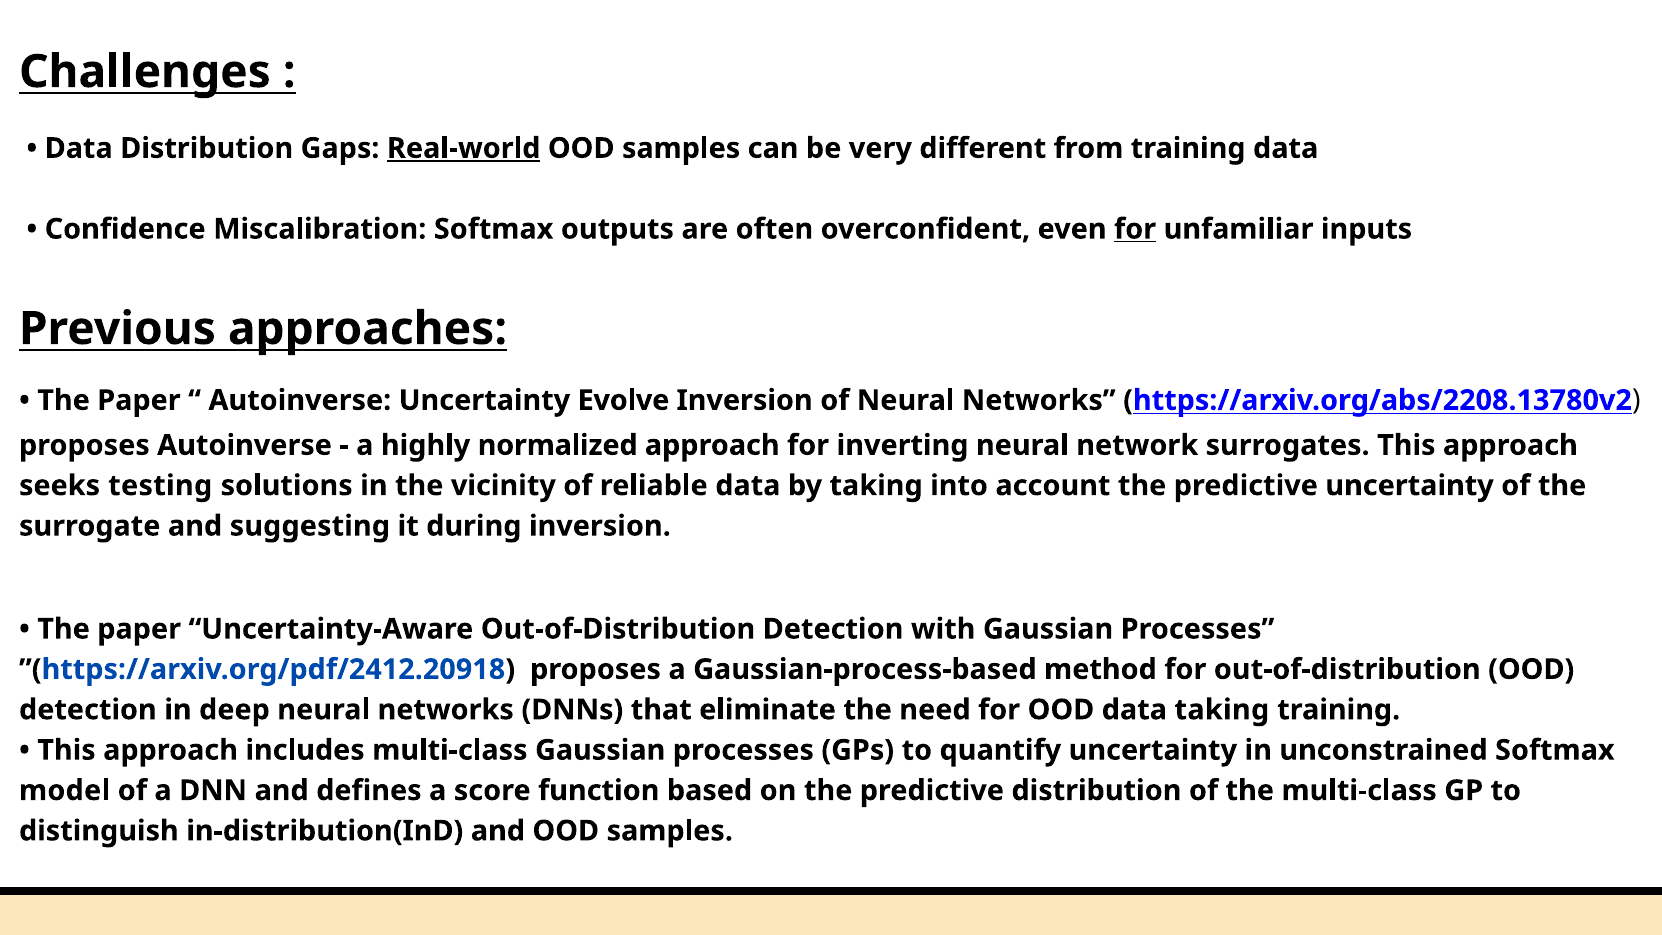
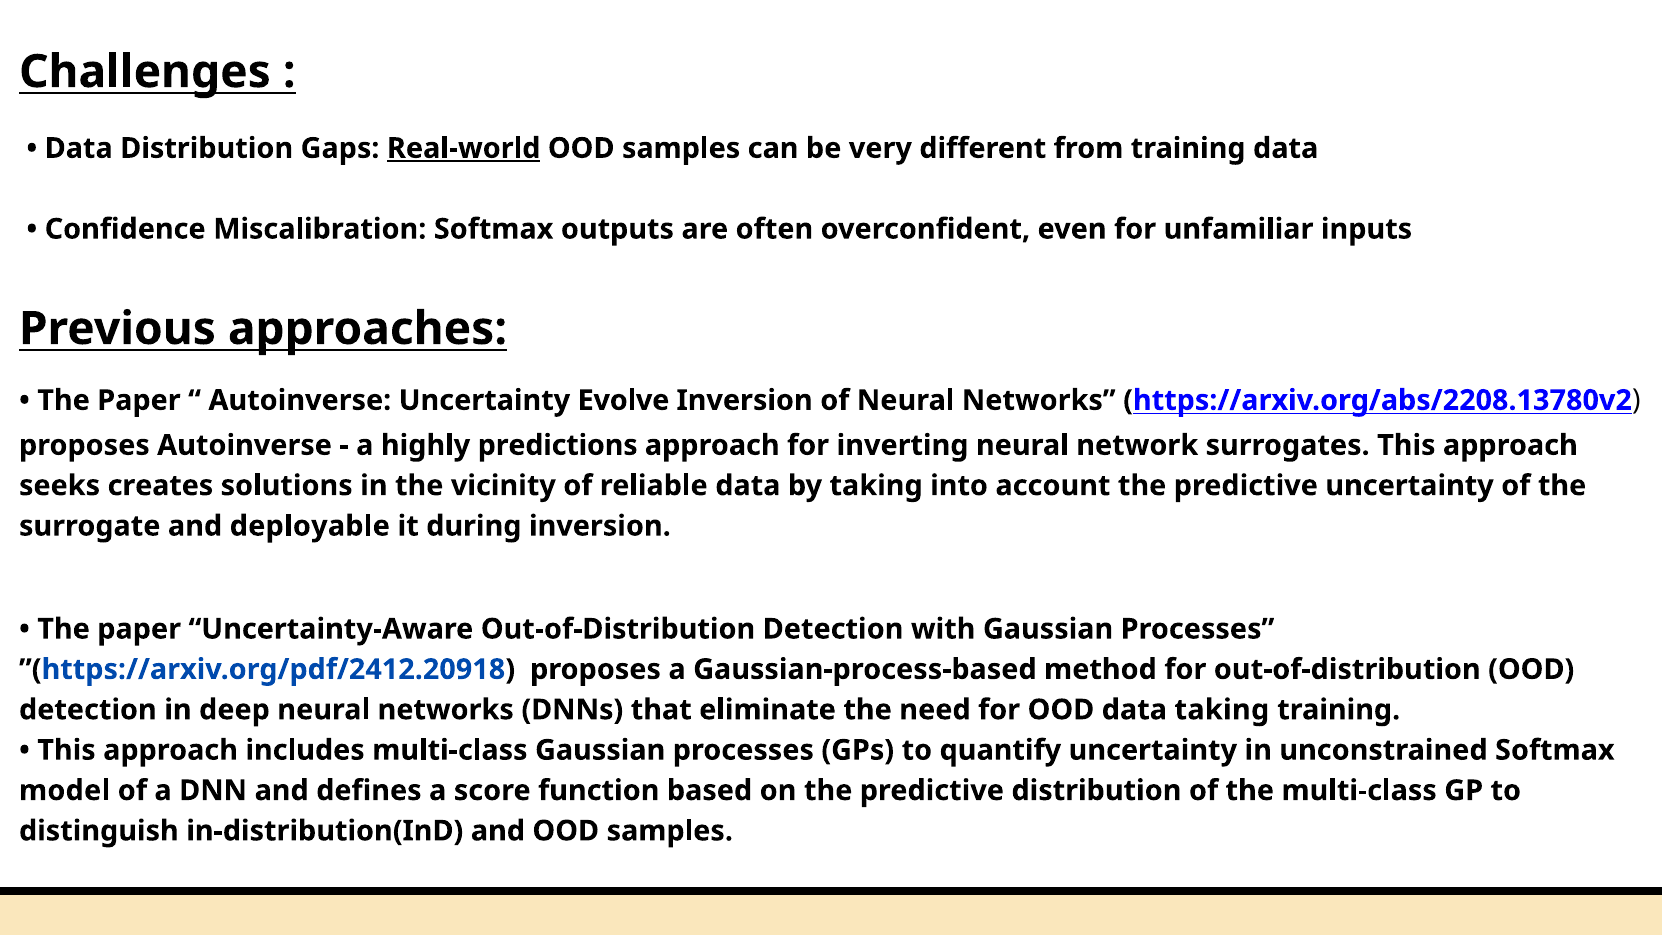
for underline: present -> none (1135, 229)
normalized: normalized -> predictions (558, 445)
testing: testing -> creates (160, 486)
suggesting: suggesting -> deployable (310, 526)
